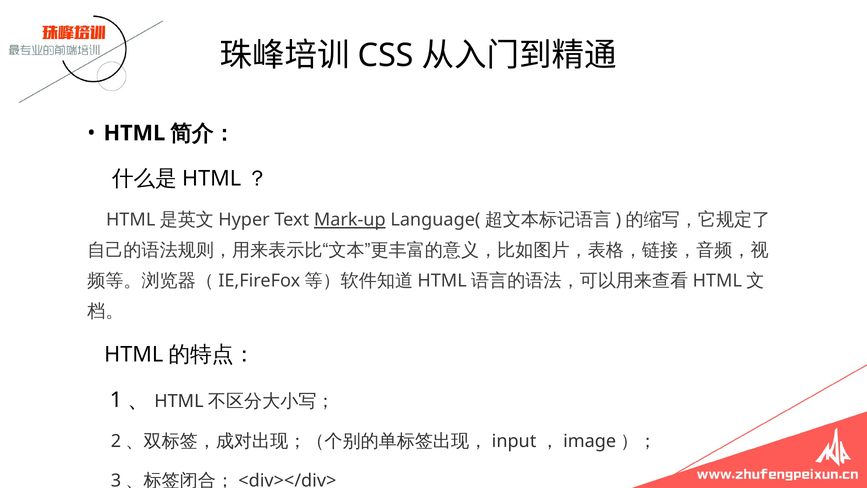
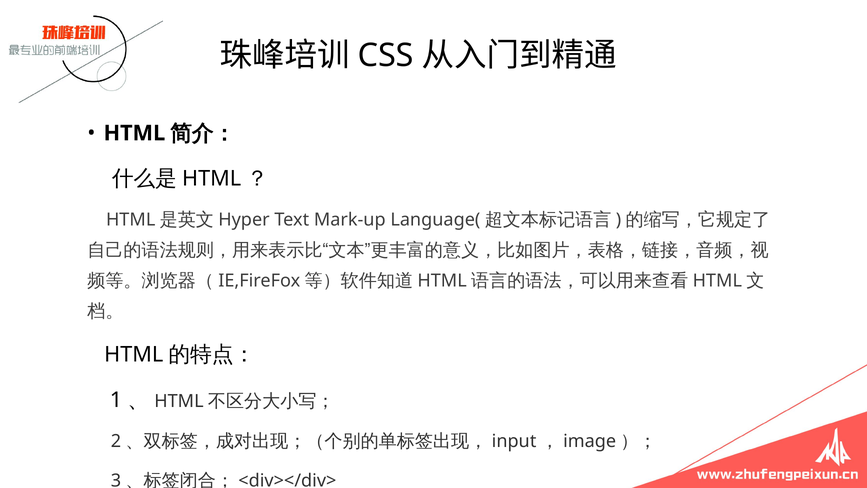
Mark-up underline: present -> none (350, 220)
